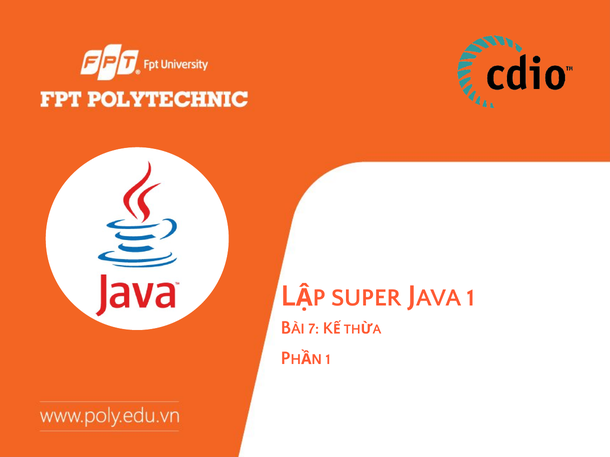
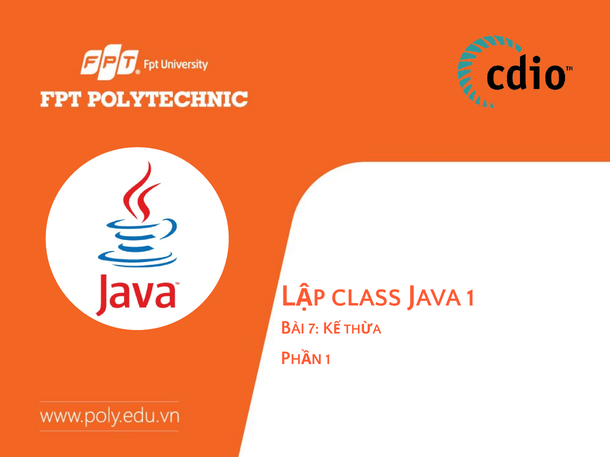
SUPER: SUPER -> CLASS (366, 298)
